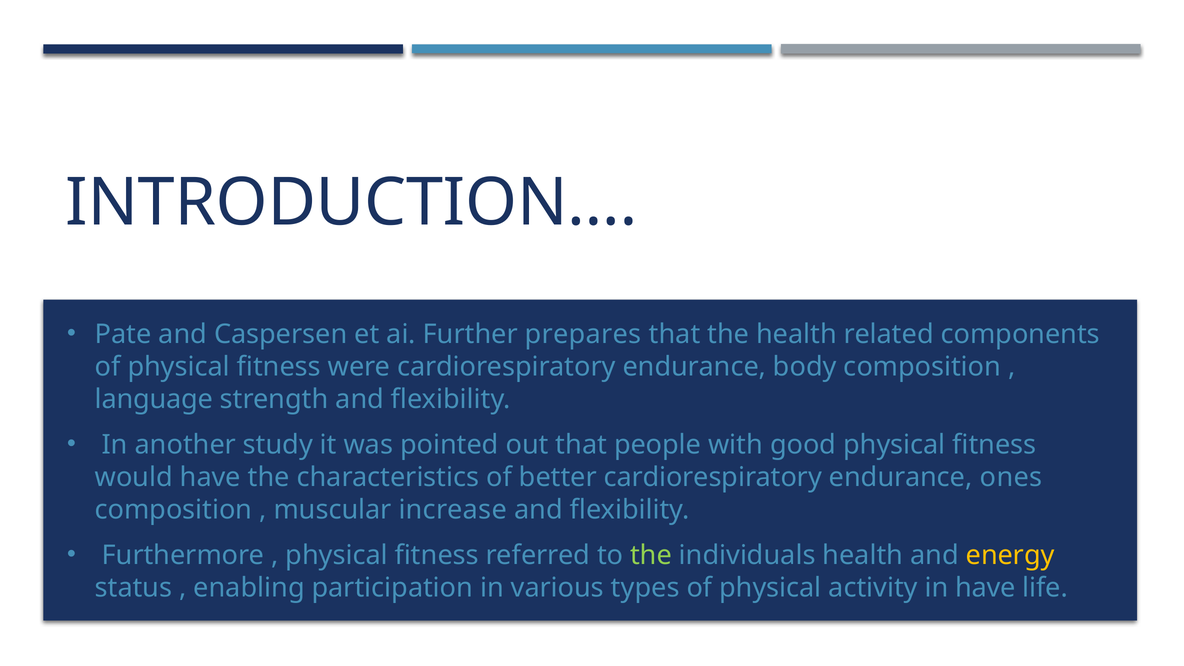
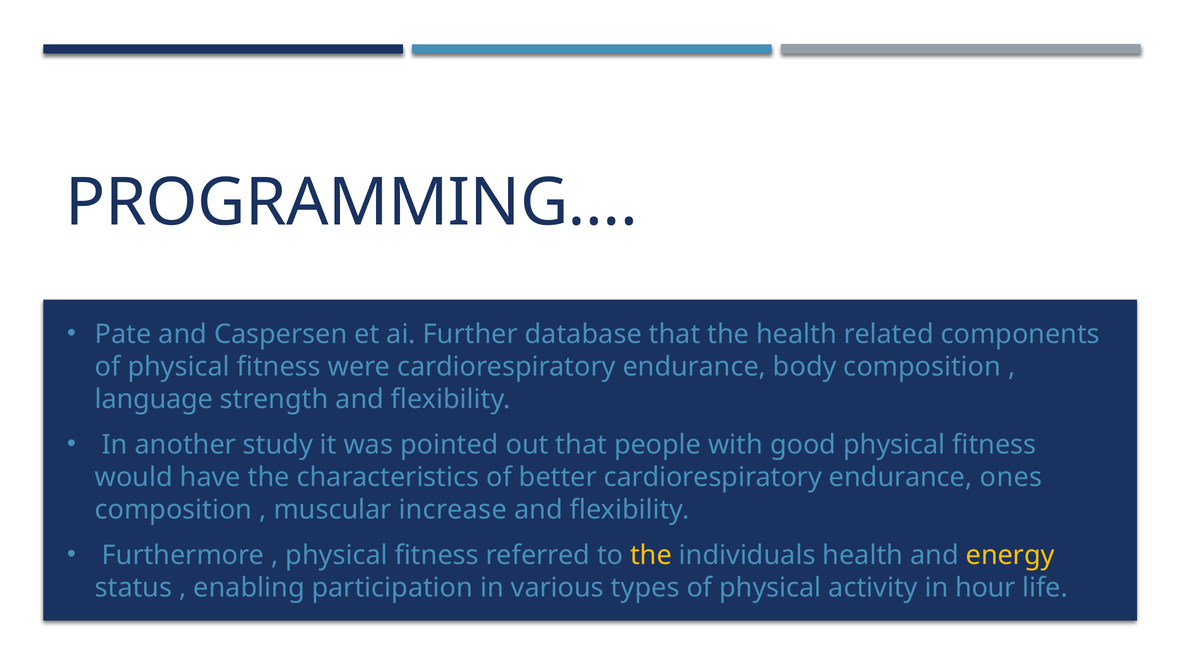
INTRODUCTION…: INTRODUCTION… -> PROGRAMMING… (352, 203)
prepares: prepares -> database (583, 334)
the colour: light green -> yellow (651, 555)
in have: have -> hour (985, 588)
